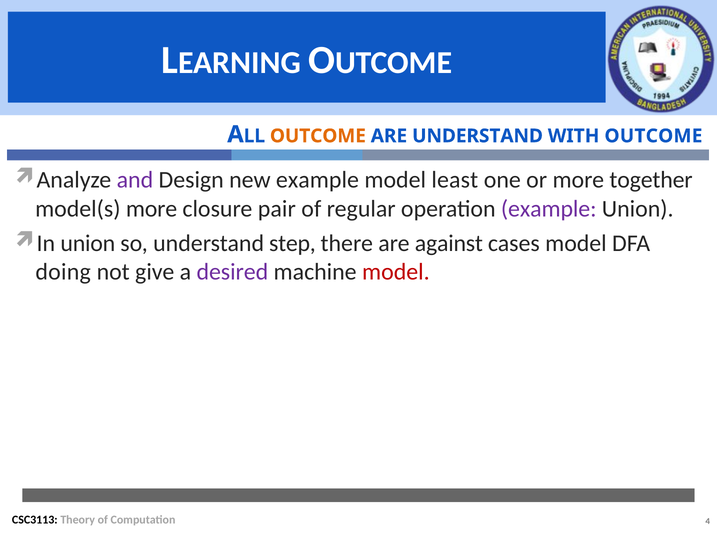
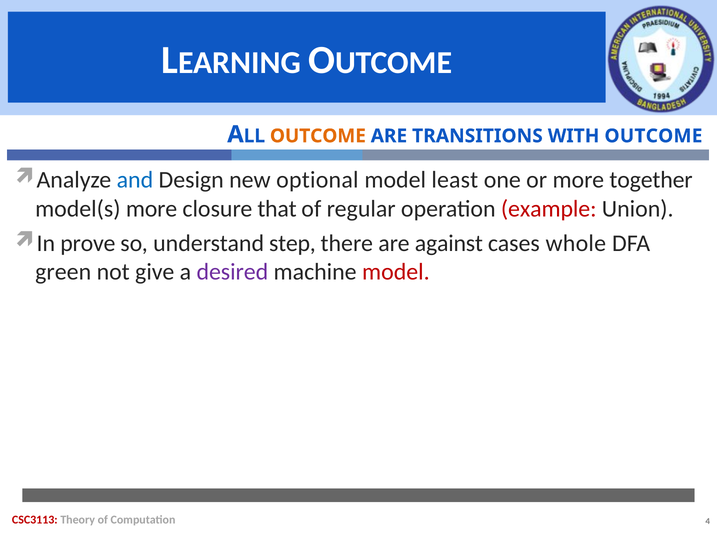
ARE UNDERSTAND: UNDERSTAND -> TRANSITIONS (477, 136)
and colour: purple -> blue (135, 180)
new example: example -> optional (317, 180)
pair: pair -> that (277, 209)
example colour: purple -> red (549, 209)
union: union -> prove (88, 243)
cases model: model -> whole (576, 243)
doing: doing -> green (63, 272)
CSC3113 colour: black -> red (35, 520)
